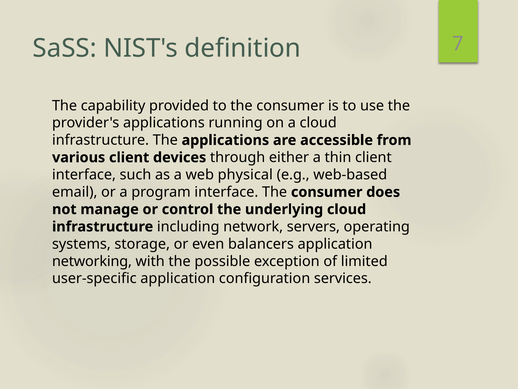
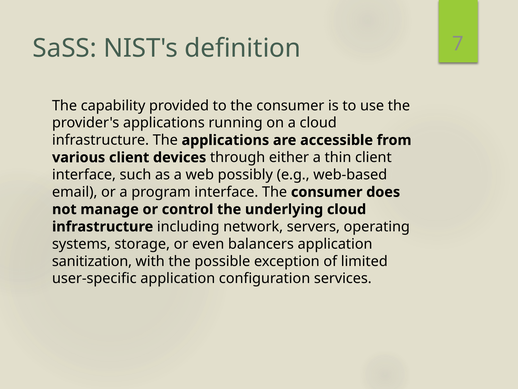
physical: physical -> possibly (245, 175)
networking: networking -> sanitization (92, 261)
